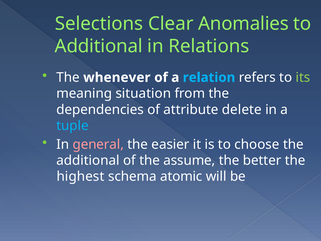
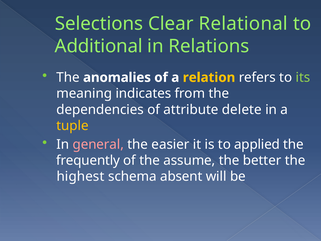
Anomalies: Anomalies -> Relational (243, 24)
whenever: whenever -> anomalies (117, 77)
relation colour: light blue -> yellow (209, 77)
situation: situation -> indicates (143, 93)
tuple colour: light blue -> yellow (72, 126)
choose: choose -> applied (257, 144)
additional: additional -> frequently (88, 160)
atomic: atomic -> absent (181, 176)
